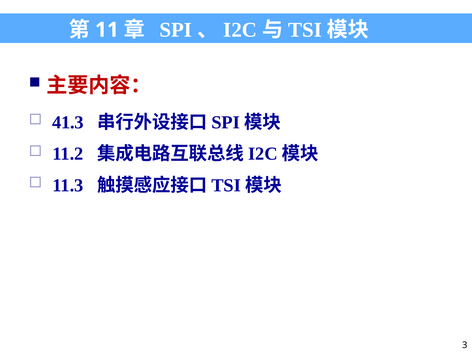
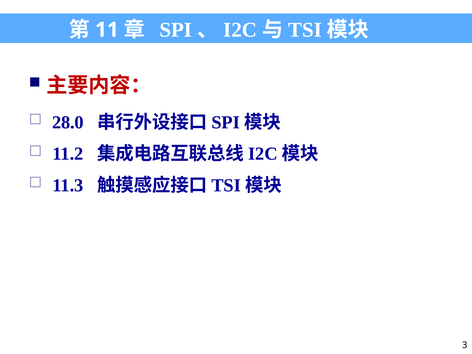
41.3: 41.3 -> 28.0 (68, 122)
